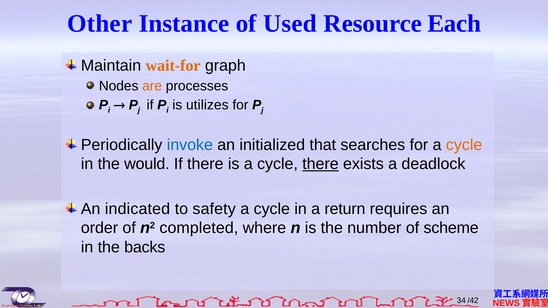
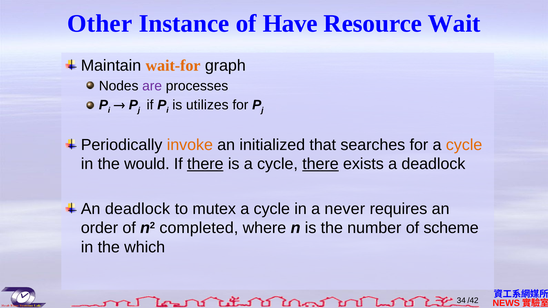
Used: Used -> Have (290, 24)
Each: Each -> Wait (454, 24)
are colour: orange -> purple (152, 86)
invoke colour: blue -> orange (190, 145)
there underline: none -> present (205, 164)
An indicated: indicated -> deadlock (137, 209)
safety: safety -> mutex (214, 209)
return: return -> never (345, 209)
backs: backs -> which (145, 247)
